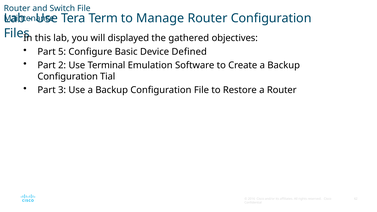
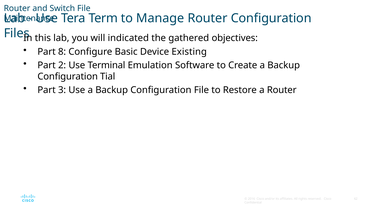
displayed: displayed -> indicated (128, 38)
5: 5 -> 8 (62, 52)
Defined: Defined -> Existing (189, 52)
